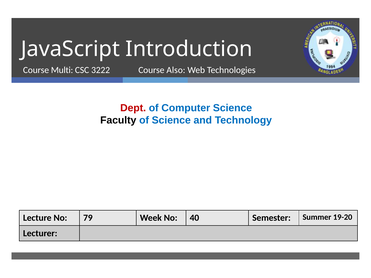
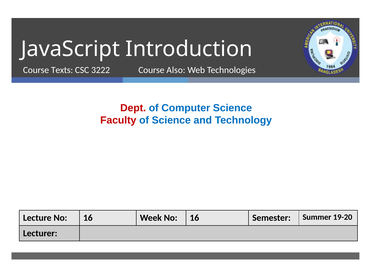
Multi: Multi -> Texts (62, 70)
Faculty colour: black -> red (118, 120)
Lecture No 79: 79 -> 16 (88, 218)
Week No 40: 40 -> 16 (194, 218)
